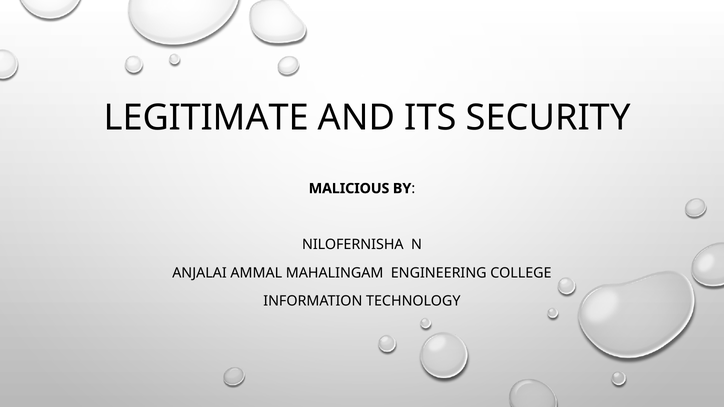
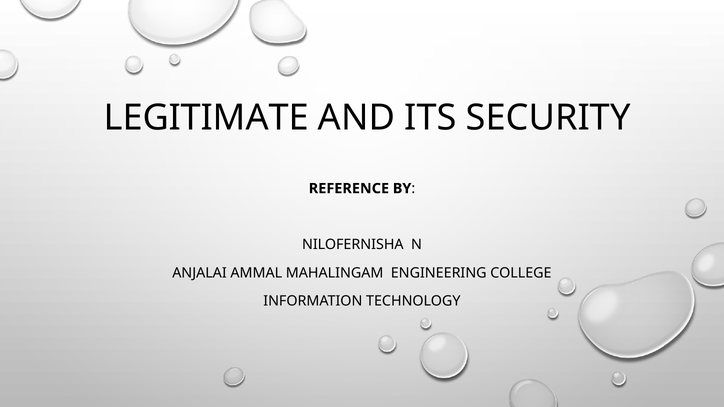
MALICIOUS: MALICIOUS -> REFERENCE (349, 189)
